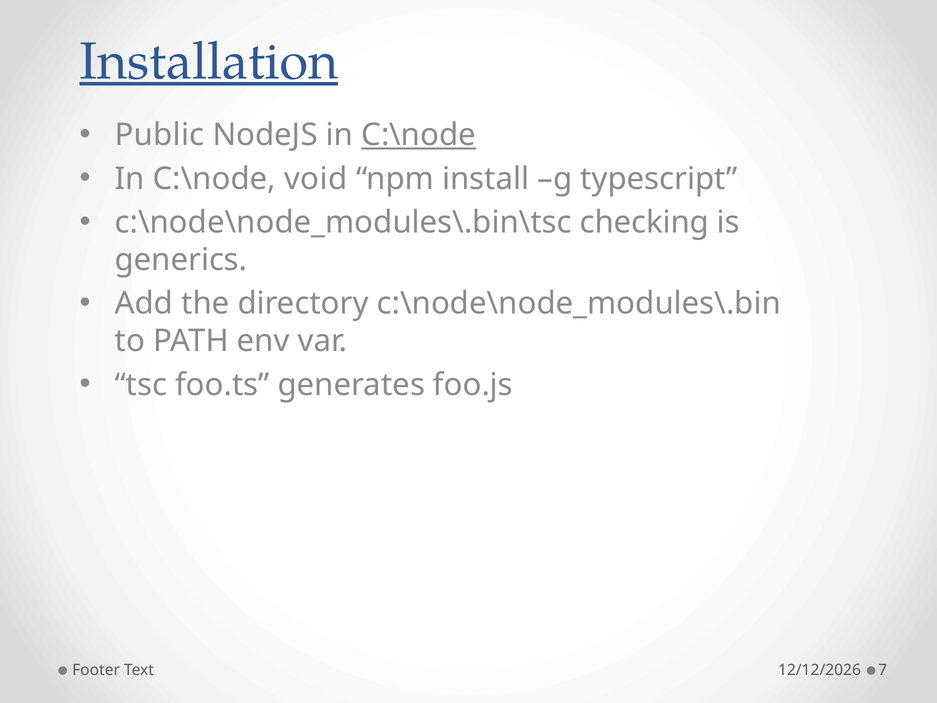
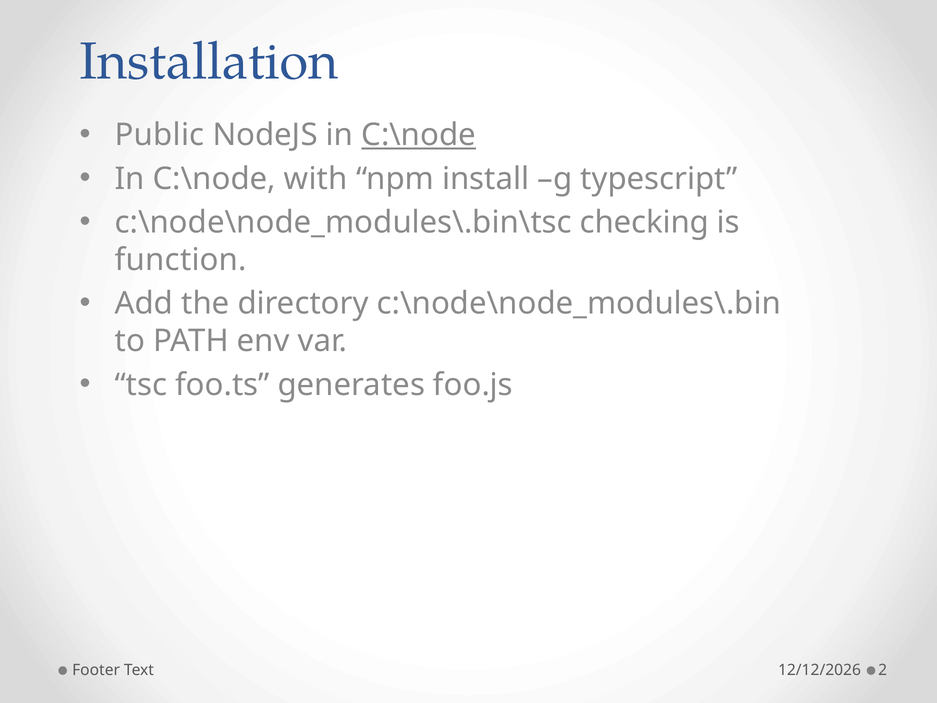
Installation underline: present -> none (209, 61)
void: void -> with (316, 179)
generics: generics -> function (181, 260)
7: 7 -> 2 (883, 670)
